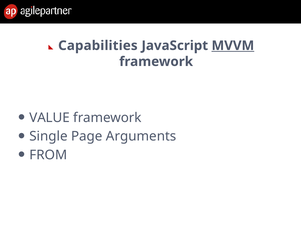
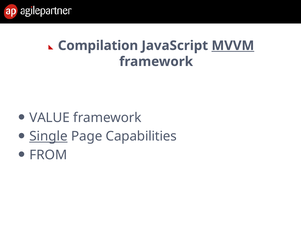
Capabilities: Capabilities -> Compilation (98, 46)
Single underline: none -> present (48, 137)
Arguments: Arguments -> Capabilities (141, 137)
